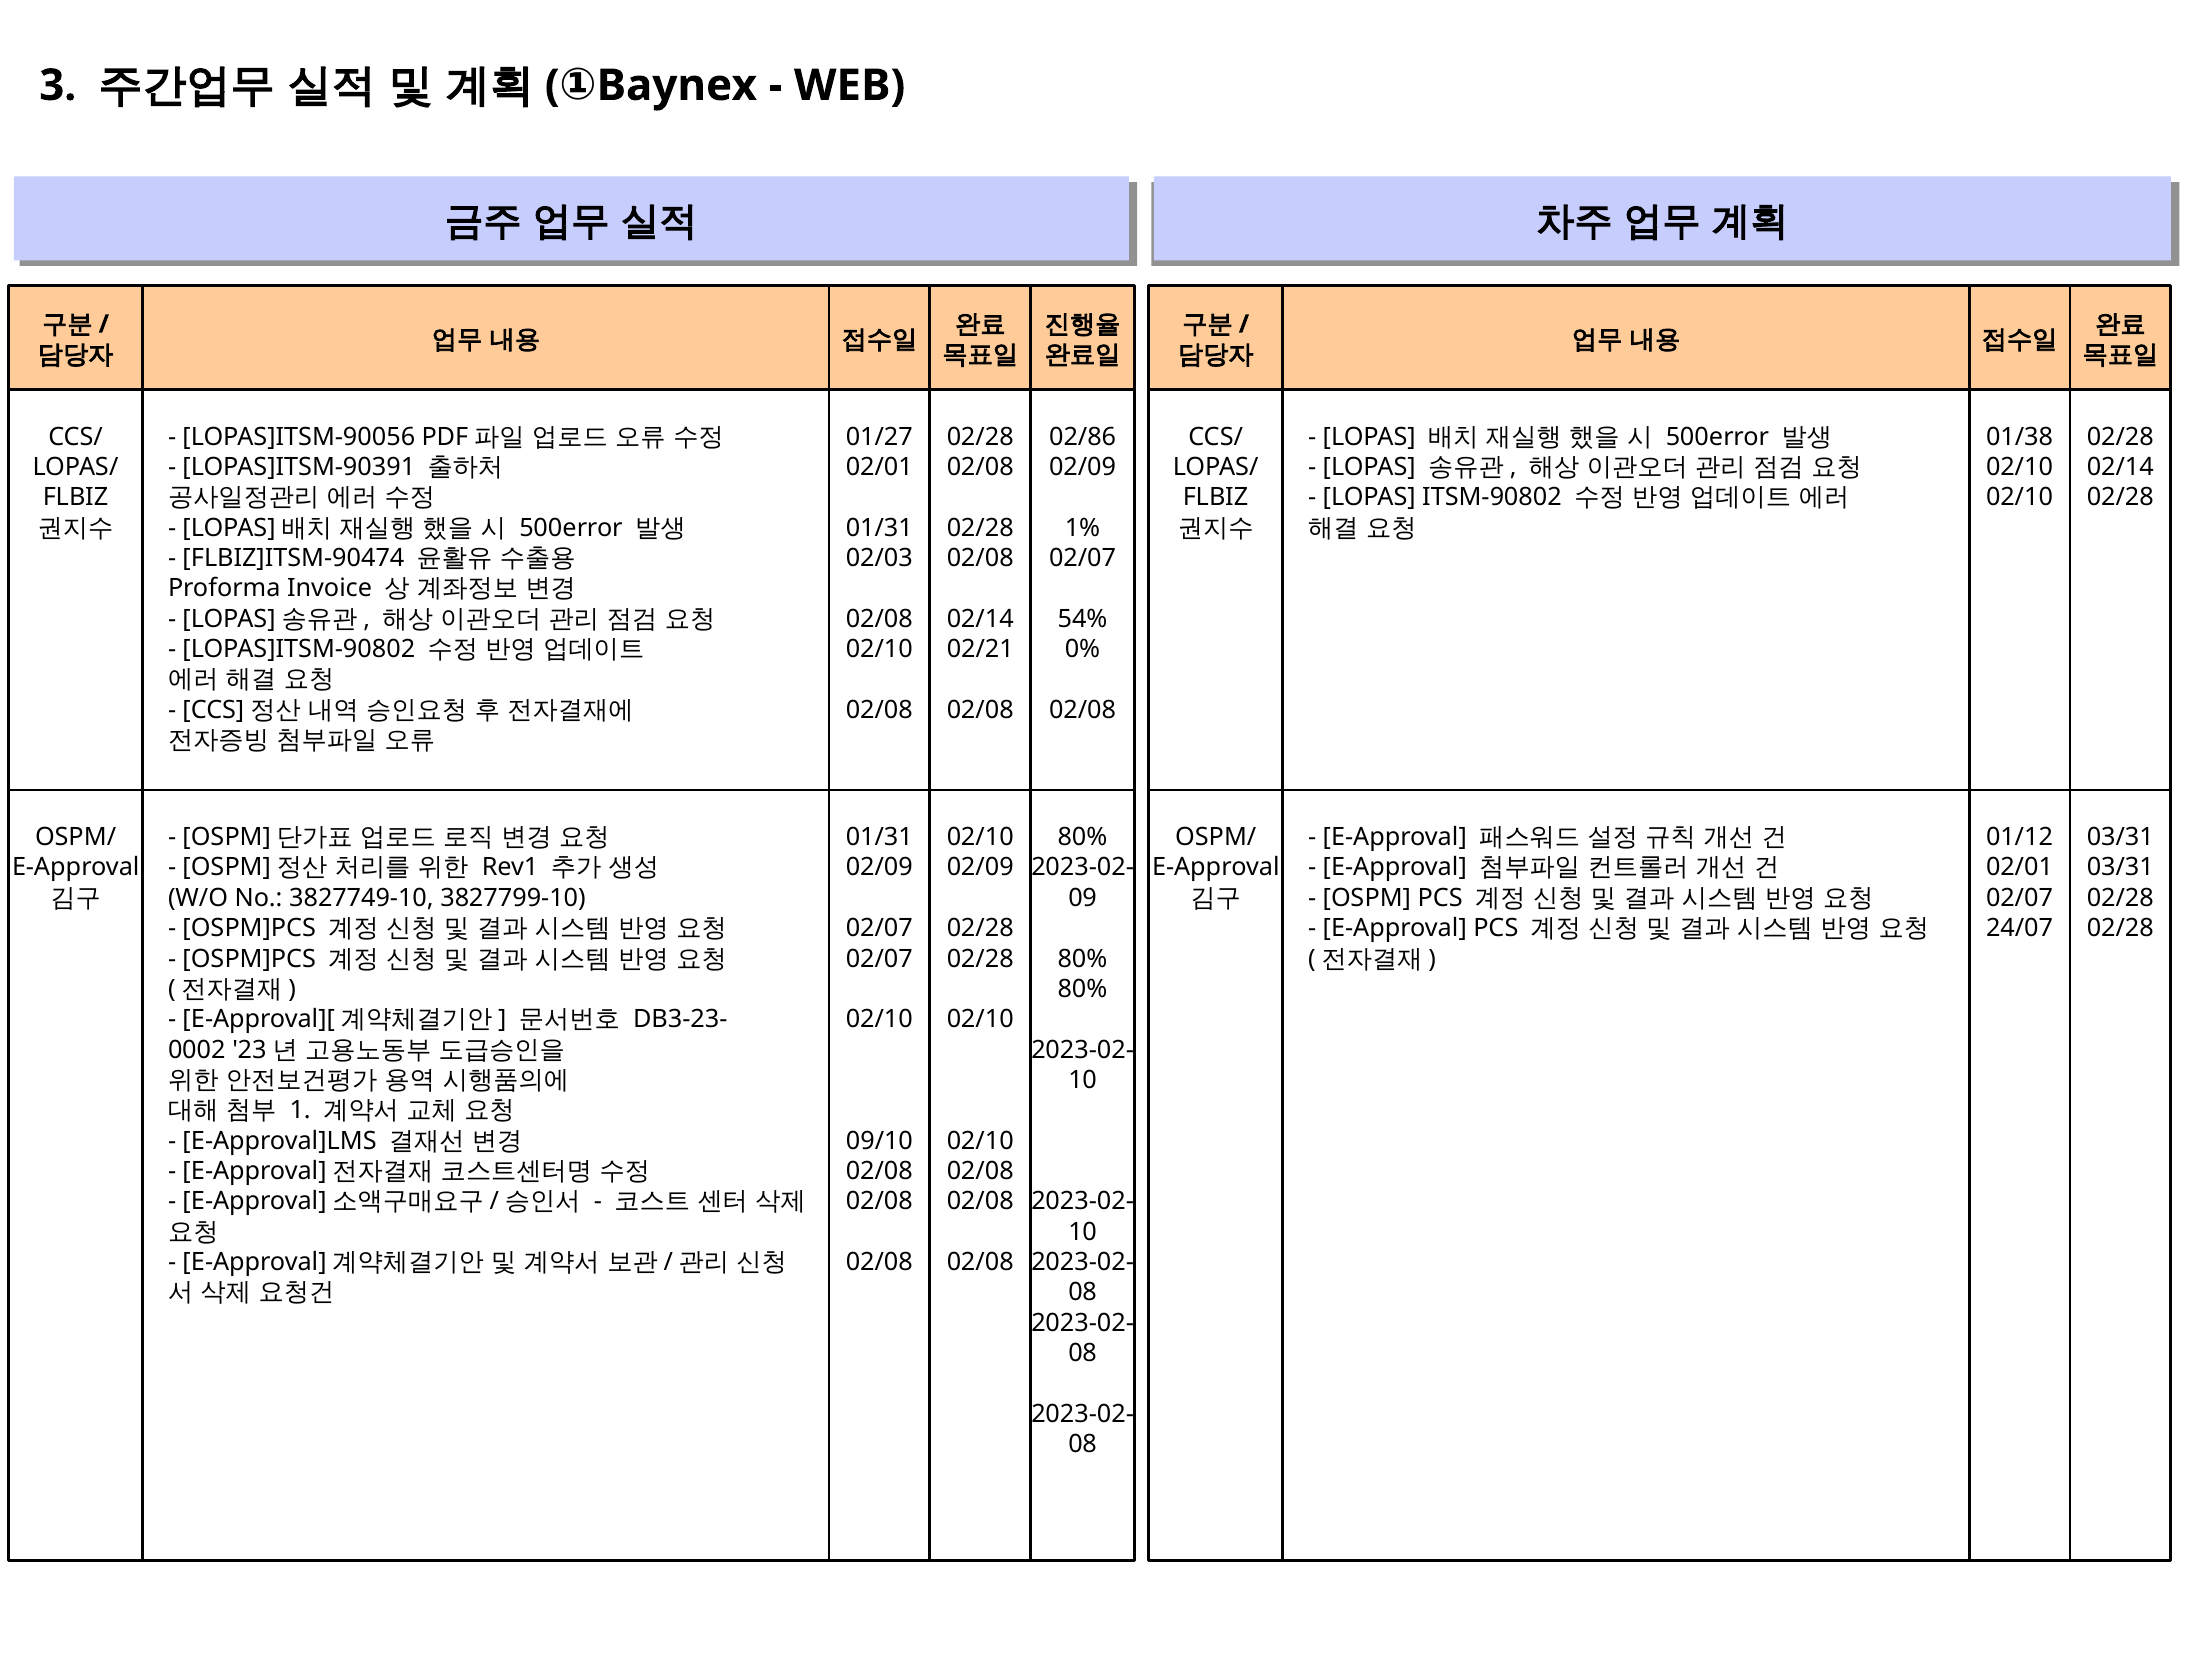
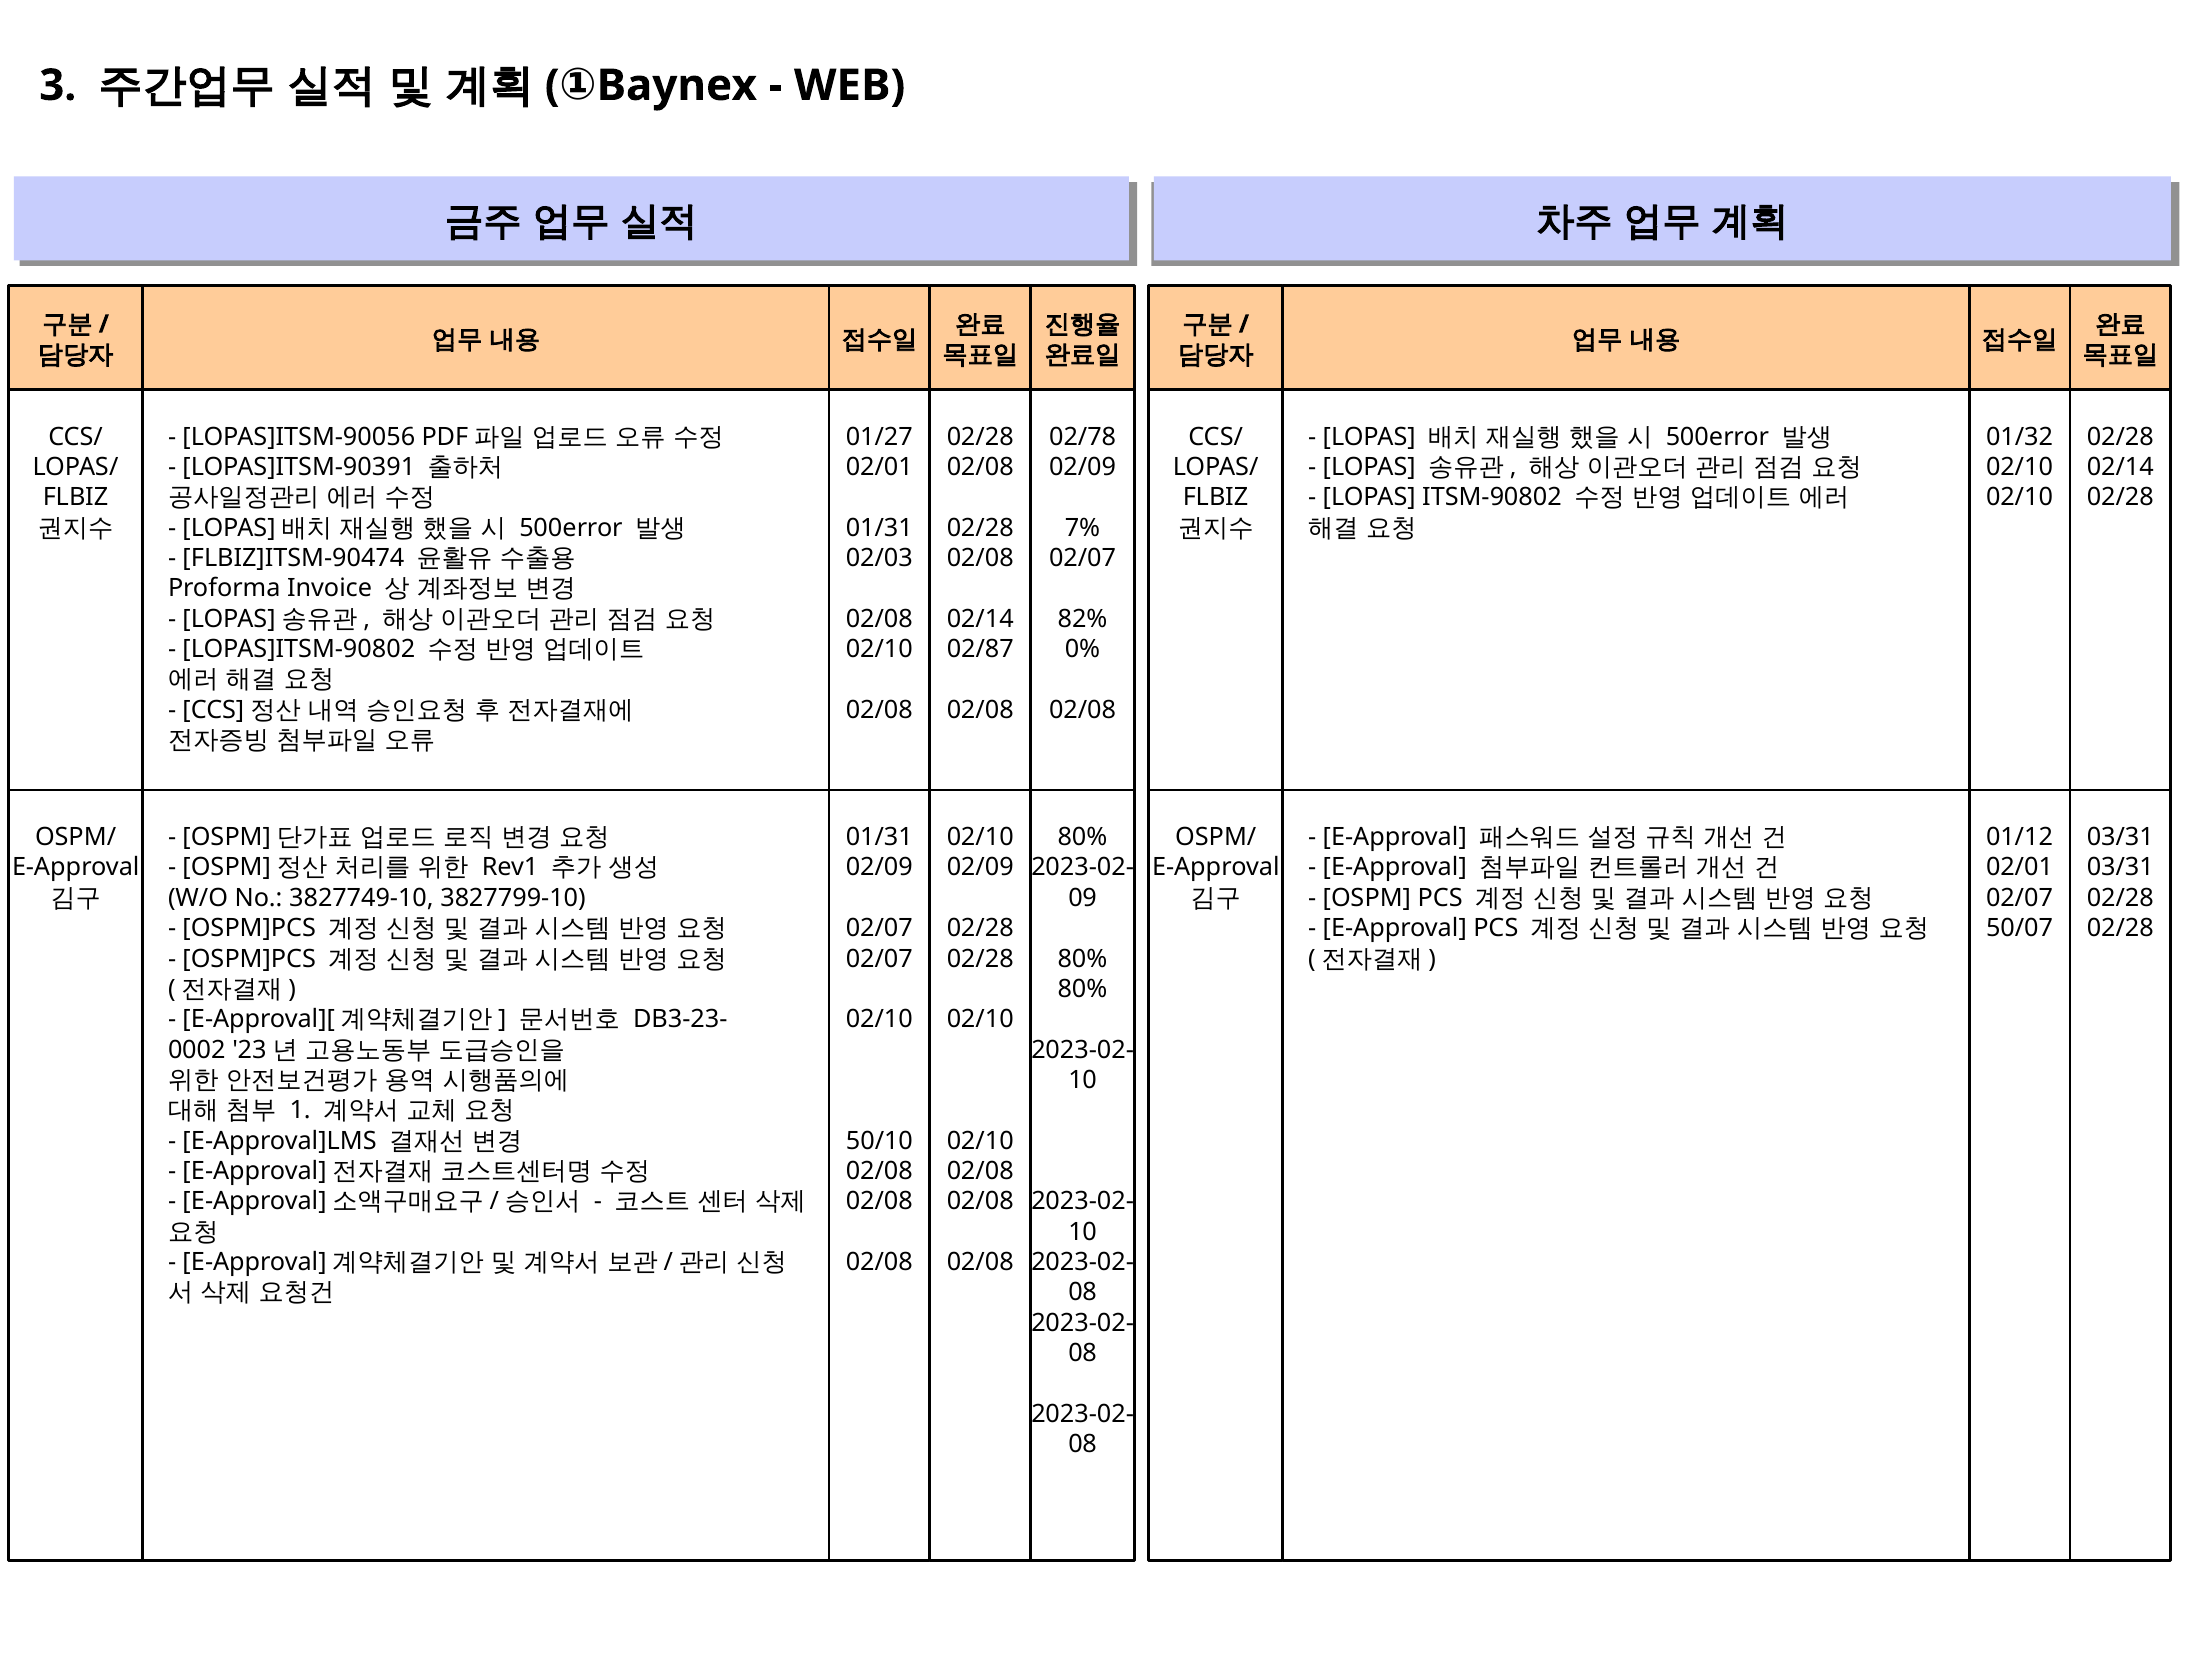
02/86: 02/86 -> 02/78 (1083, 437)
01/38: 01/38 -> 01/32 (2020, 437)
1%: 1% -> 7% (1083, 528)
54%: 54% -> 82% (1083, 619)
02/21: 02/21 -> 02/87 (980, 649)
24/07: 24/07 -> 50/07 (2020, 928)
09/10: 09/10 -> 50/10 (879, 1141)
